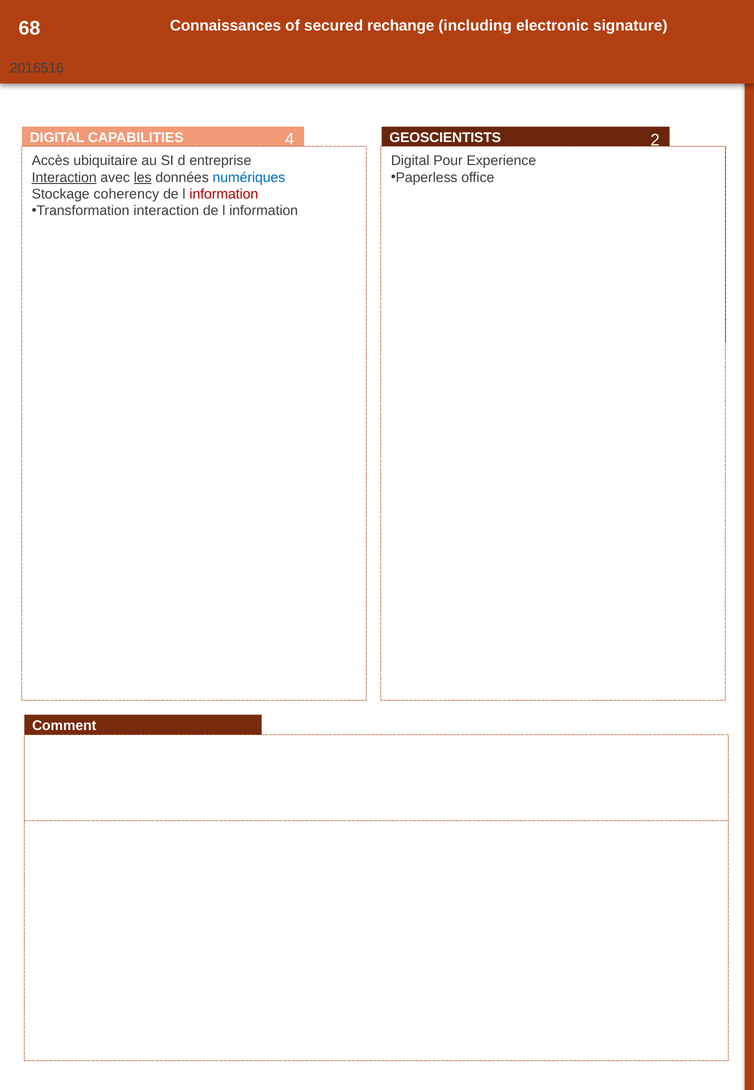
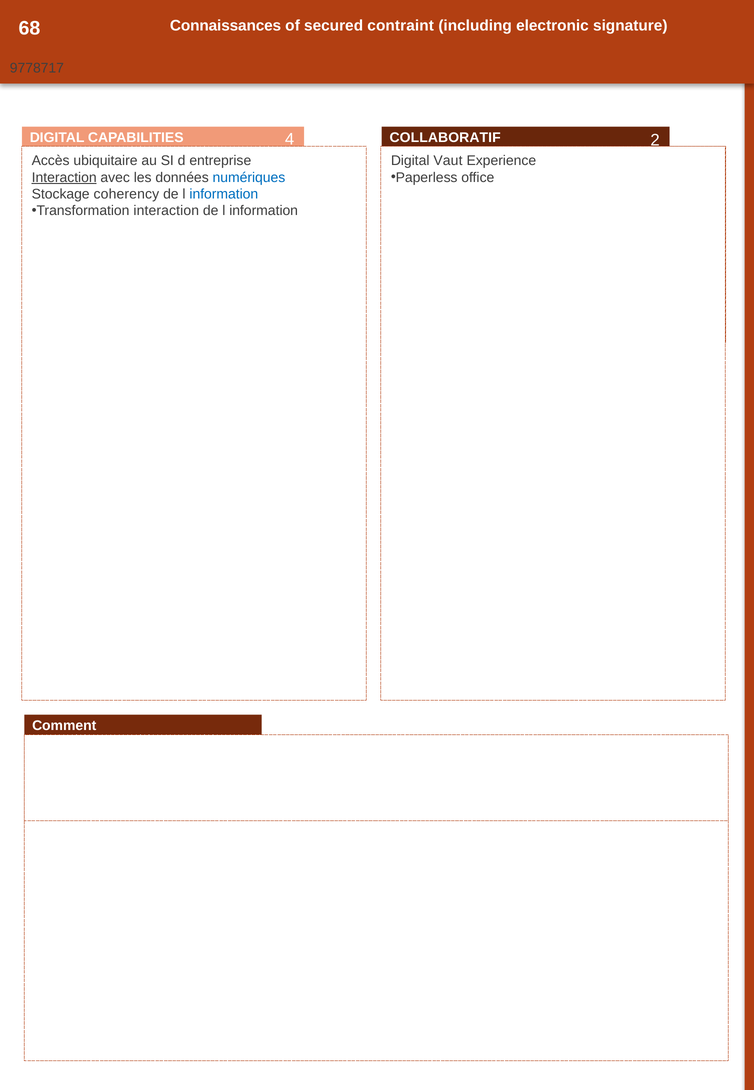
rechange: rechange -> contraint (401, 26)
2016516: 2016516 -> 9778717 (37, 68)
GEOSCIENTISTS: GEOSCIENTISTS -> COLLABORATIF (445, 137)
Pour: Pour -> Vaut (448, 161)
les underline: present -> none (143, 177)
information colour: red -> blue (224, 194)
